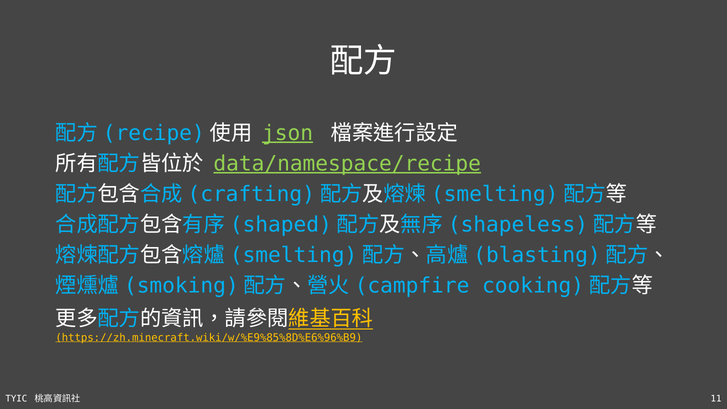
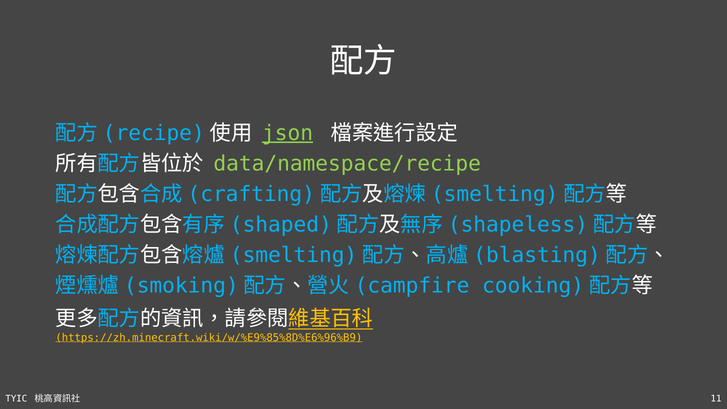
data/namespace/recipe underline: present -> none (347, 164)
